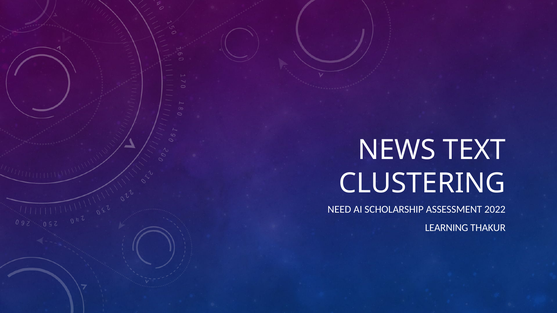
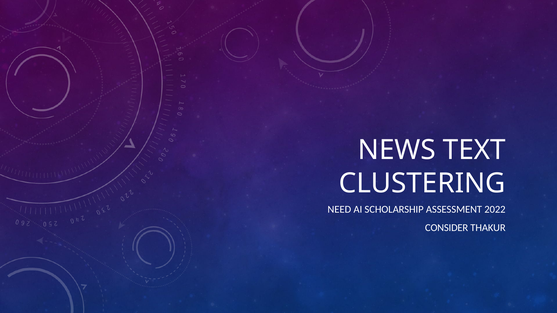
LEARNING: LEARNING -> CONSIDER (447, 228)
